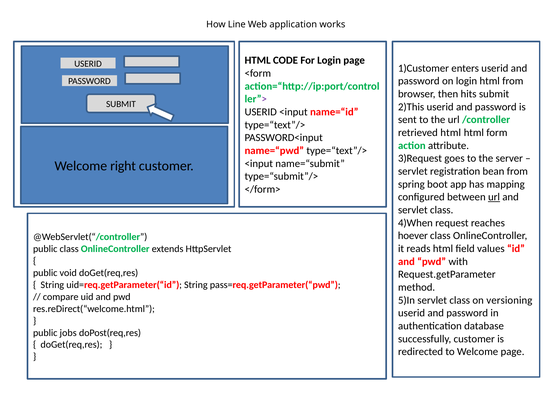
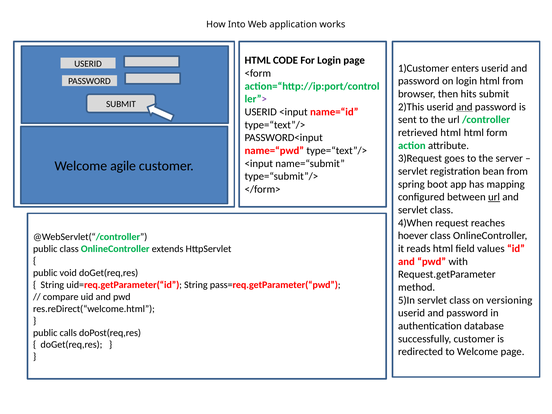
Line: Line -> Into (237, 24)
and underline: none -> present (464, 107)
right: right -> agile (123, 166)
jobs: jobs -> calls (68, 333)
